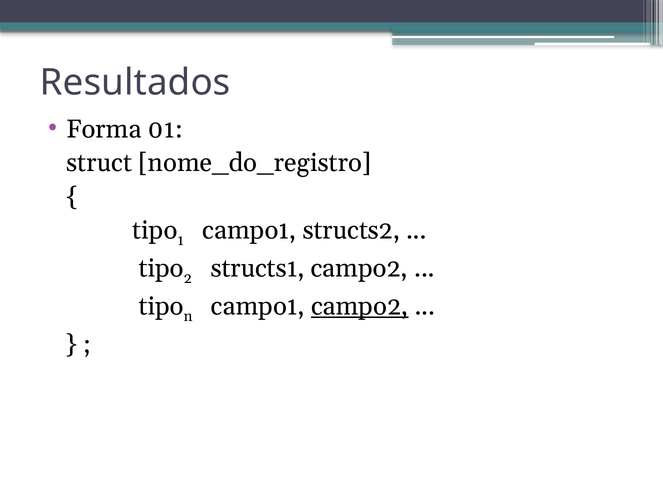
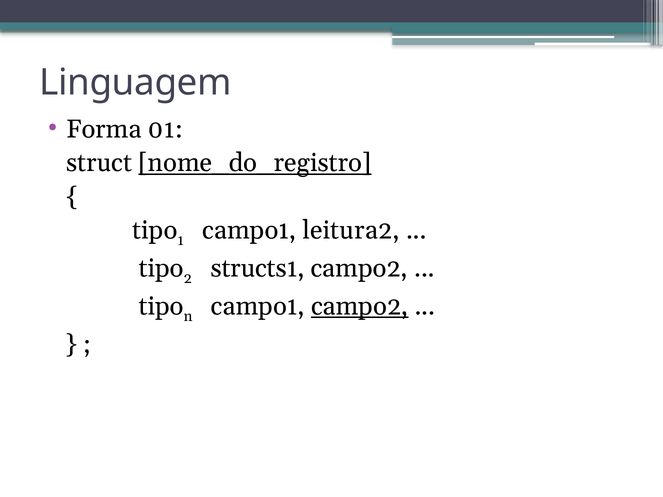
Resultados: Resultados -> Linguagem (135, 83)
nome_do_registro underline: none -> present (255, 163)
structs2: structs2 -> leitura2 (351, 230)
